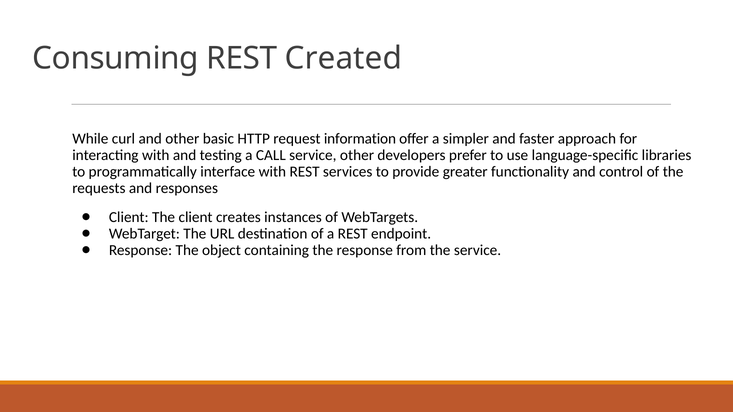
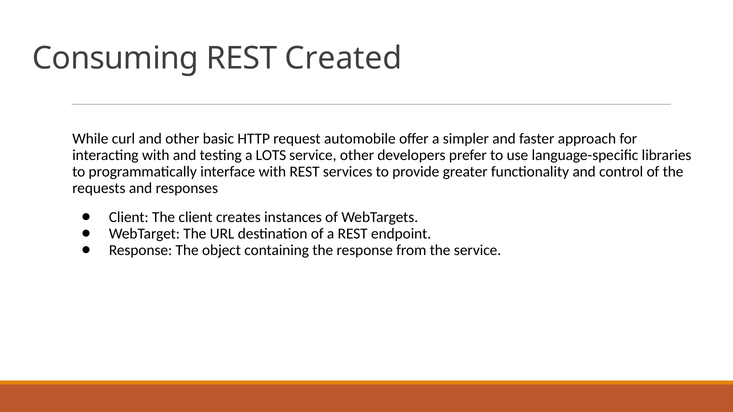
information: information -> automobile (360, 139)
CALL: CALL -> LOTS (271, 155)
